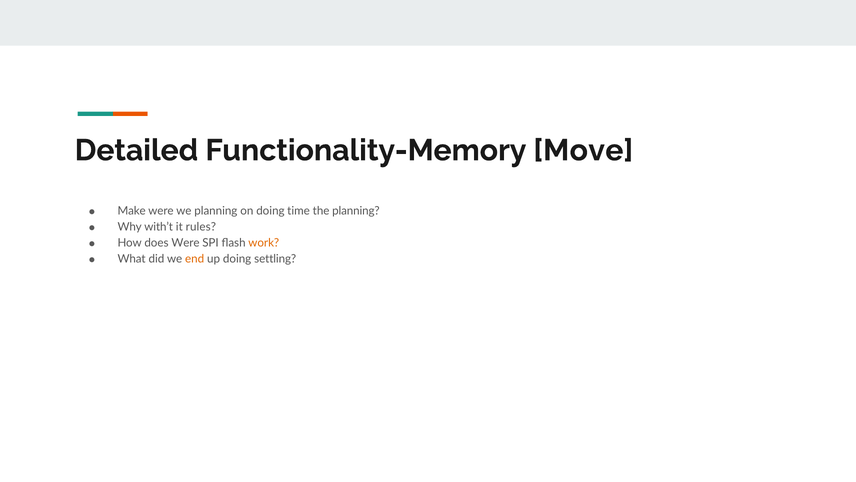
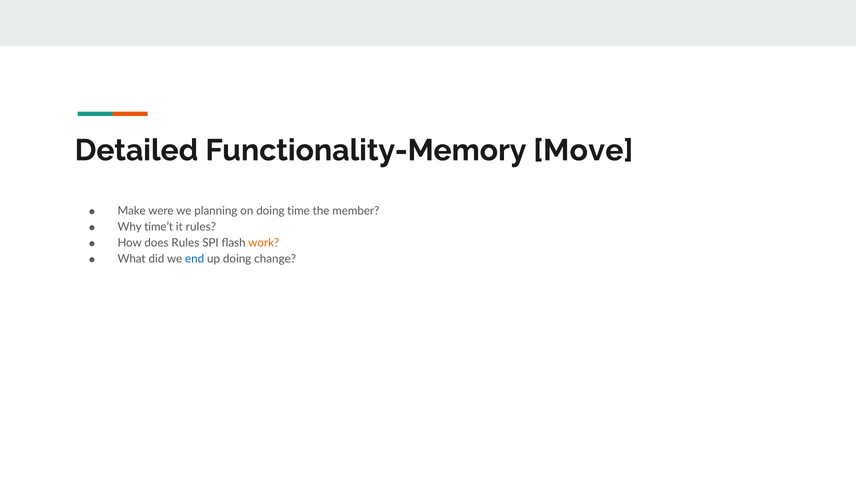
the planning: planning -> member (356, 211)
with’t: with’t -> time’t (159, 227)
does Were: Were -> Rules (185, 243)
end colour: orange -> blue (195, 259)
settling: settling -> change (275, 259)
